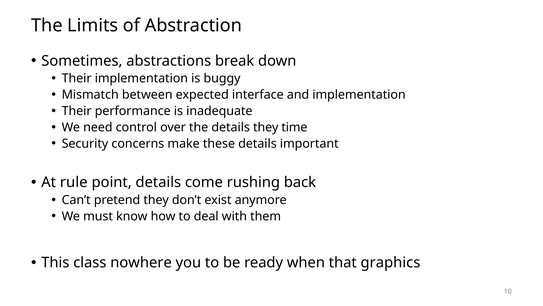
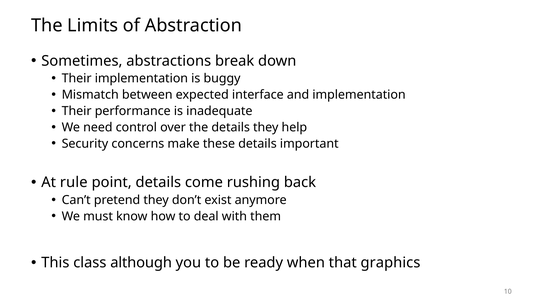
time: time -> help (294, 127)
nowhere: nowhere -> although (141, 262)
